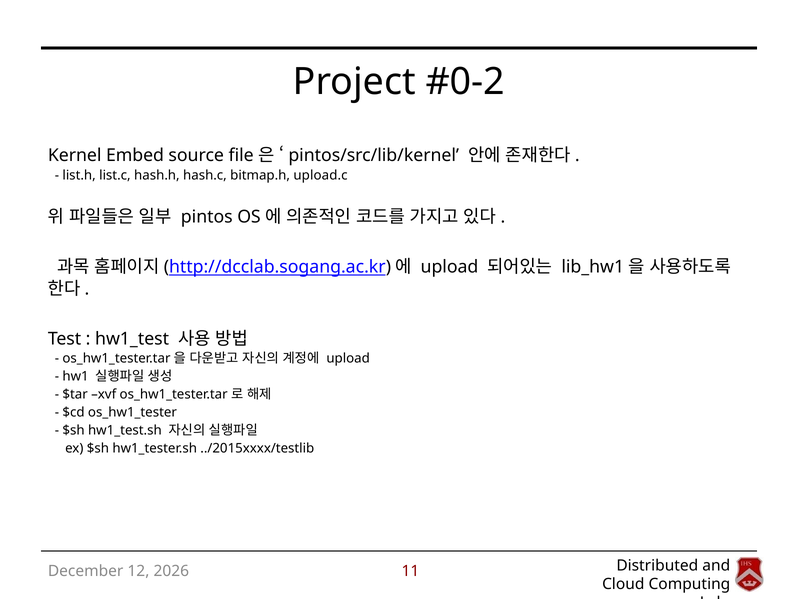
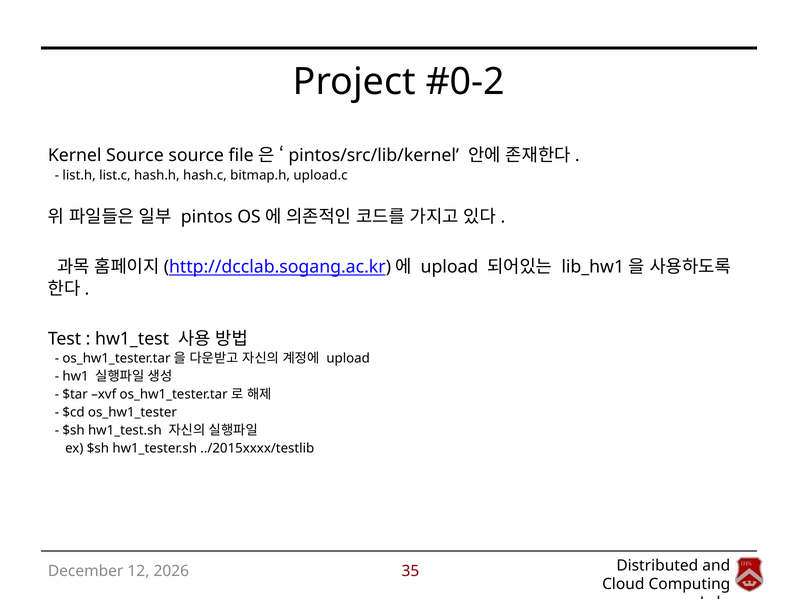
Kernel Embed: Embed -> Source (135, 156)
11: 11 -> 35 (410, 570)
